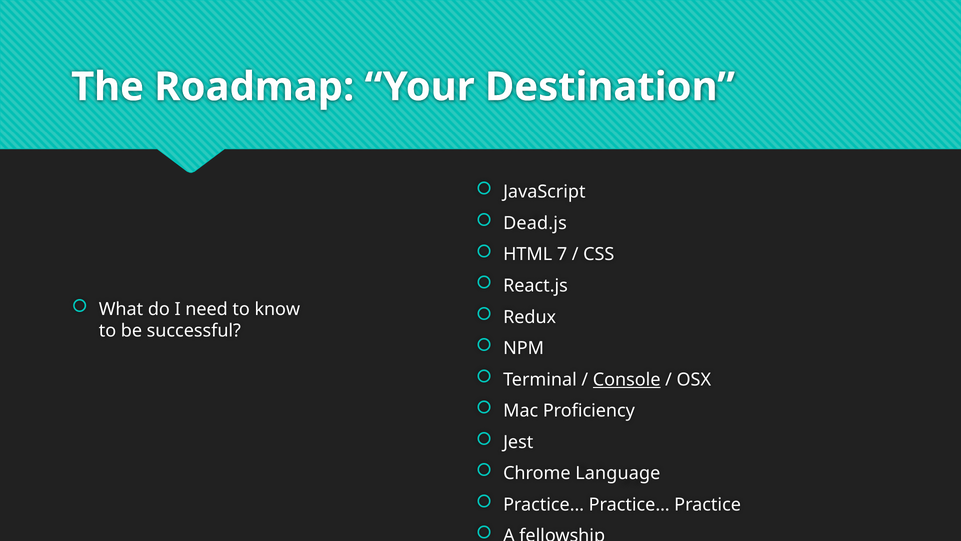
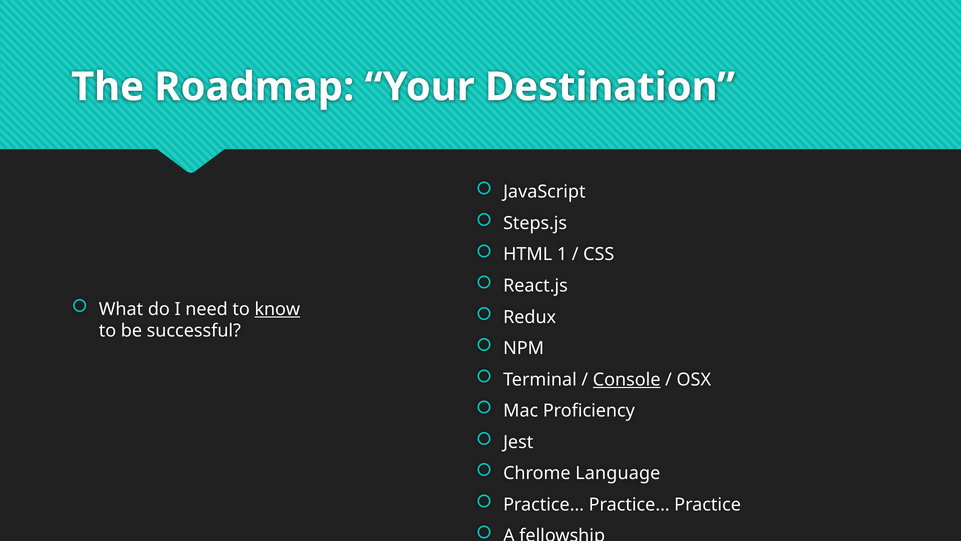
Dead.js: Dead.js -> Steps.js (535, 223)
7: 7 -> 1 (562, 254)
know underline: none -> present (277, 309)
